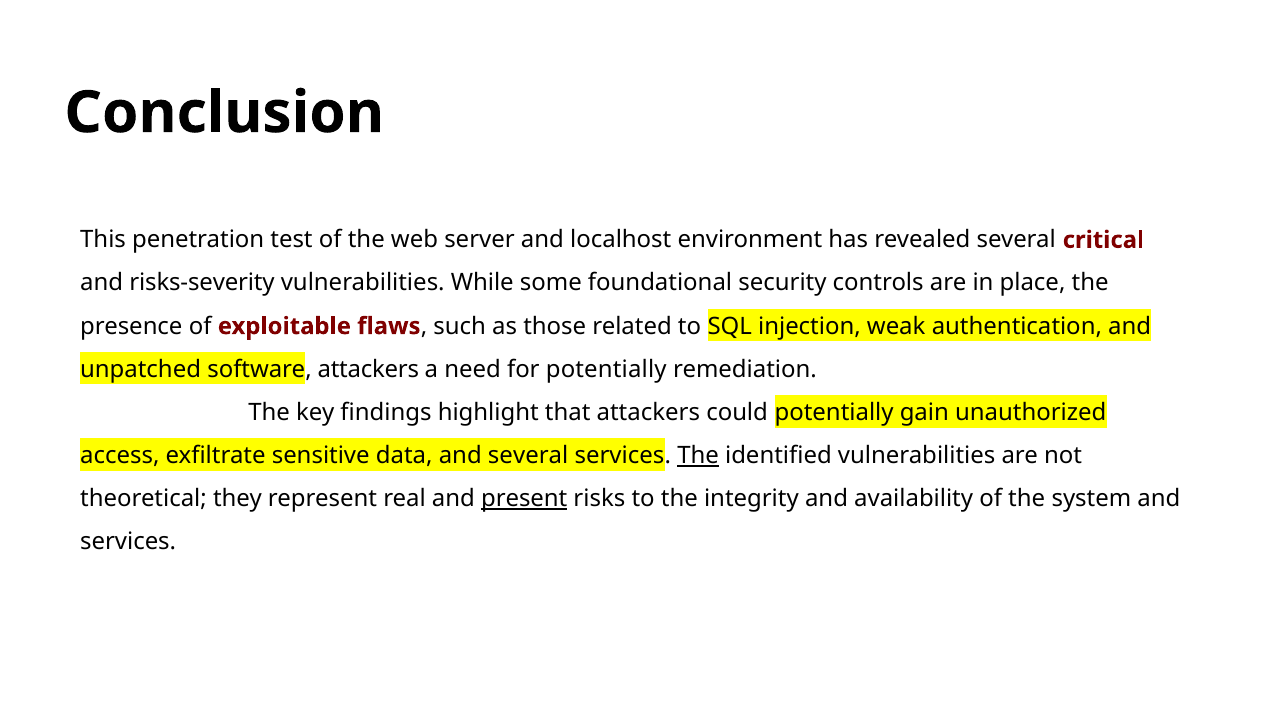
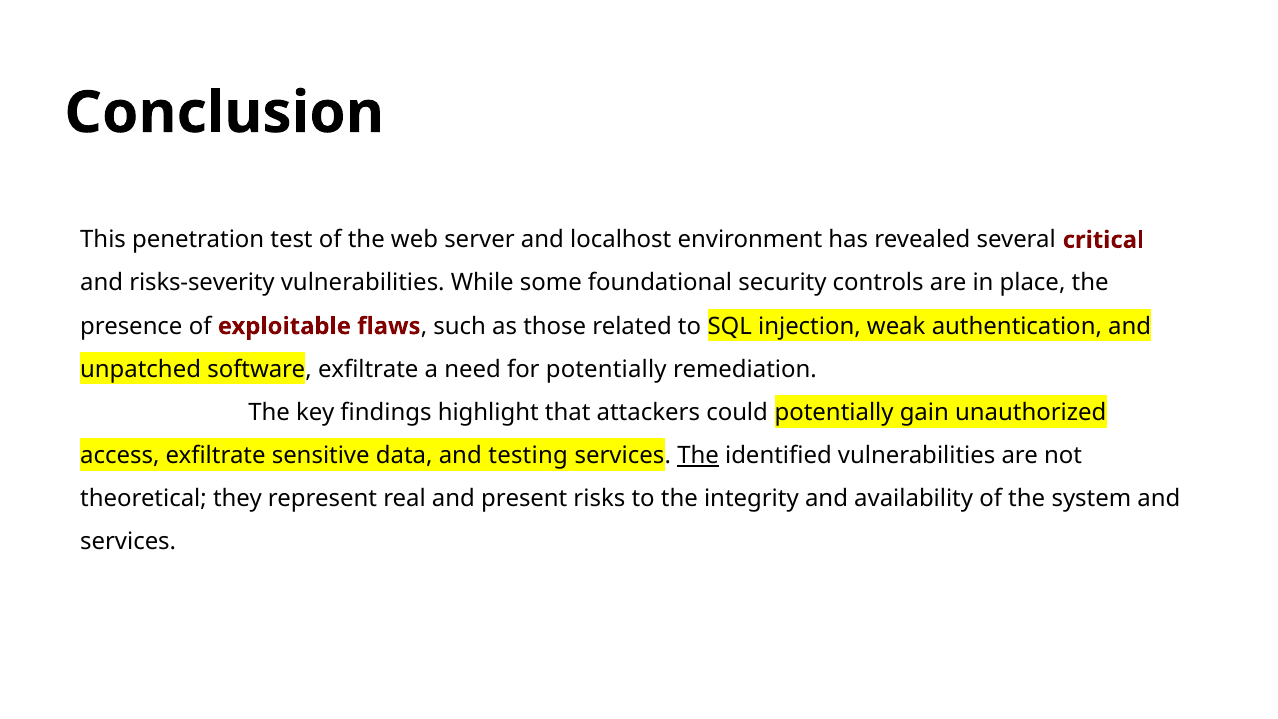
software attackers: attackers -> exfiltrate (368, 369)
and several: several -> testing (528, 456)
present underline: present -> none (524, 499)
